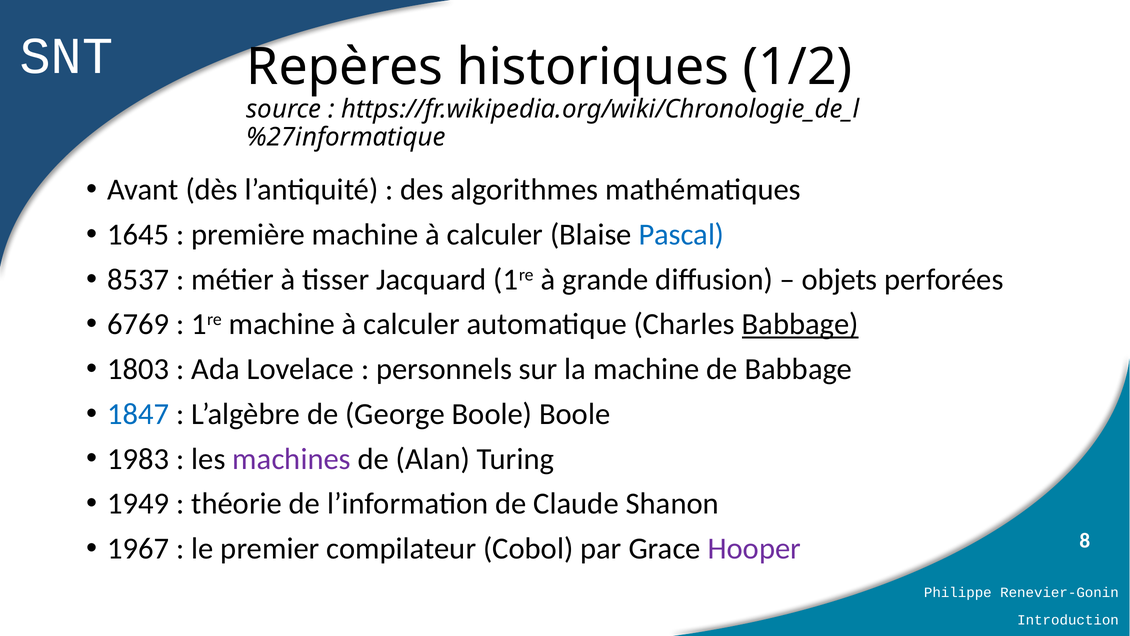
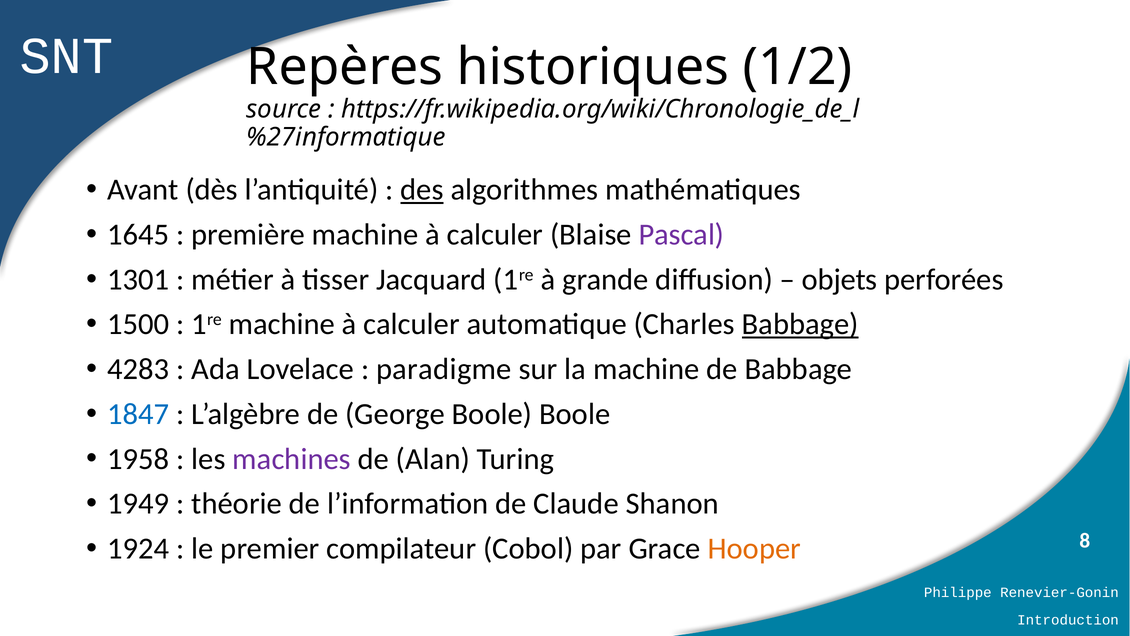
des underline: none -> present (422, 190)
Pascal colour: blue -> purple (681, 235)
8537: 8537 -> 1301 (138, 279)
6769: 6769 -> 1500 (138, 324)
1803: 1803 -> 4283 (138, 369)
personnels: personnels -> paradigme (444, 369)
1983: 1983 -> 1958 (138, 459)
1967: 1967 -> 1924 (138, 548)
Hooper colour: purple -> orange (754, 548)
